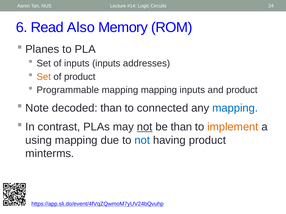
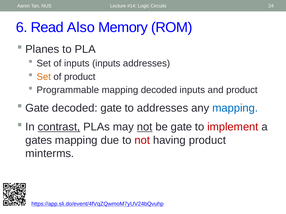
mapping mapping: mapping -> decoded (159, 90)
Note: Note -> Gate (37, 108)
decoded than: than -> gate (111, 108)
to connected: connected -> addresses (163, 108)
contrast underline: none -> present (59, 127)
be than: than -> gate (181, 127)
implement colour: orange -> red (233, 127)
using: using -> gates (39, 140)
not colour: blue -> red (142, 140)
